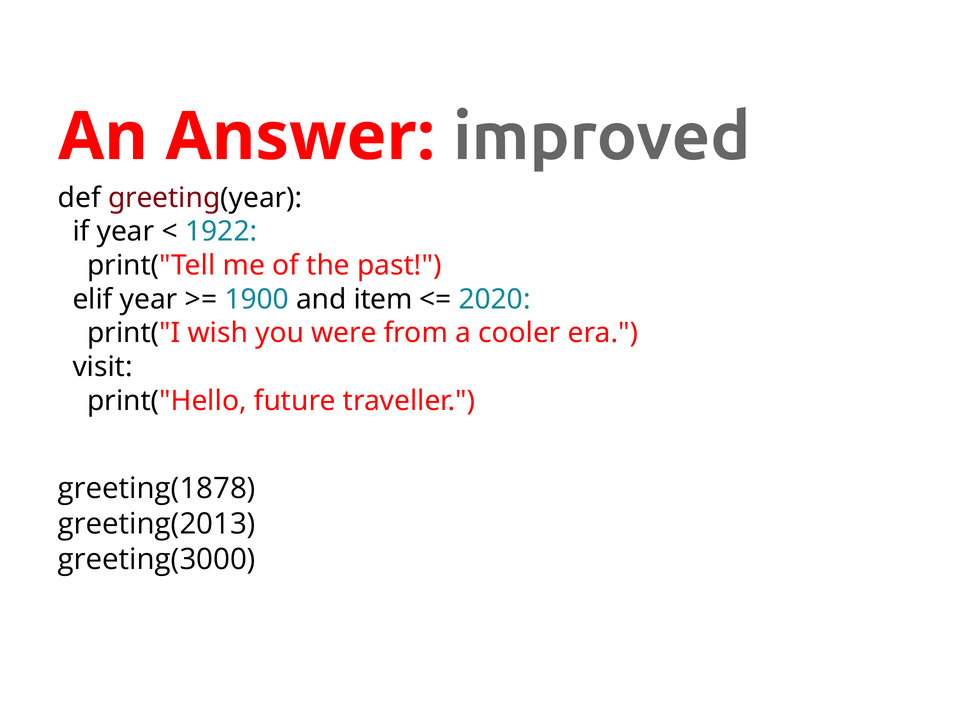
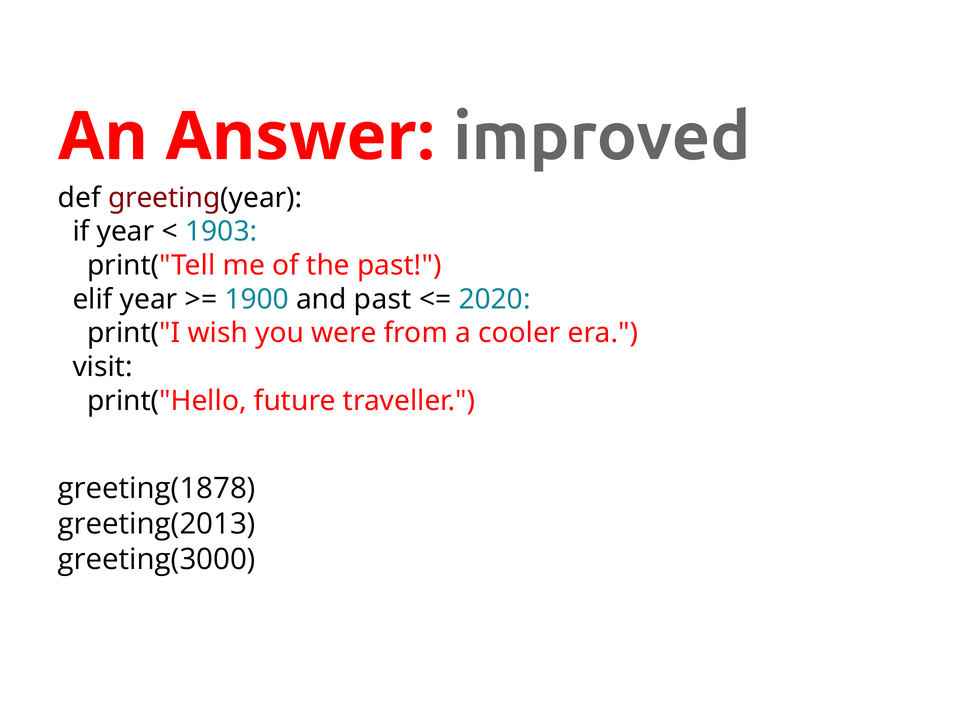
1922: 1922 -> 1903 (221, 231)
and item: item -> past (383, 299)
